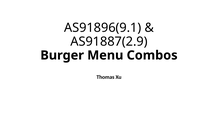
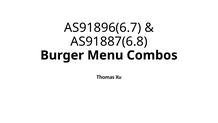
AS91896(9.1: AS91896(9.1 -> AS91896(6.7 (103, 28)
AS91887(2.9: AS91887(2.9 -> AS91887(6.8 (109, 41)
